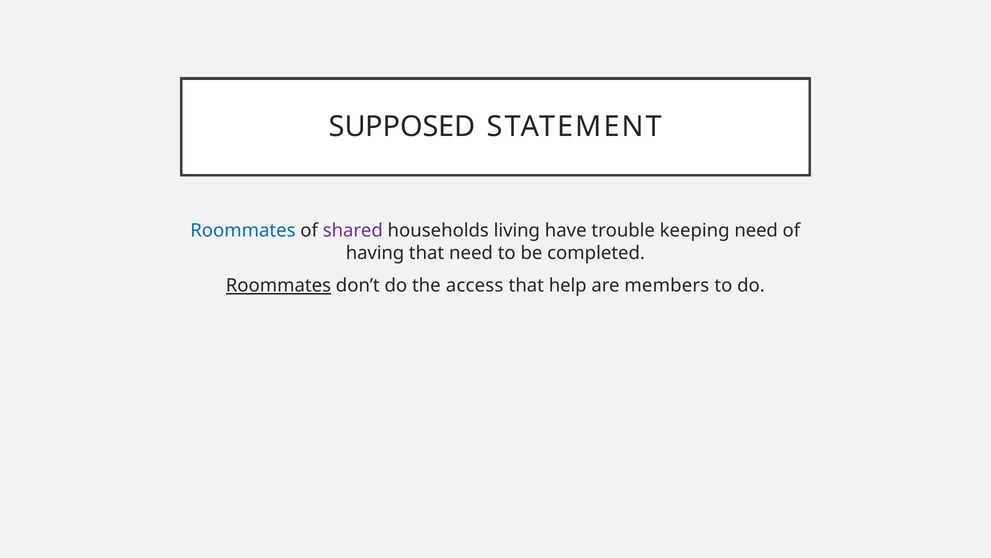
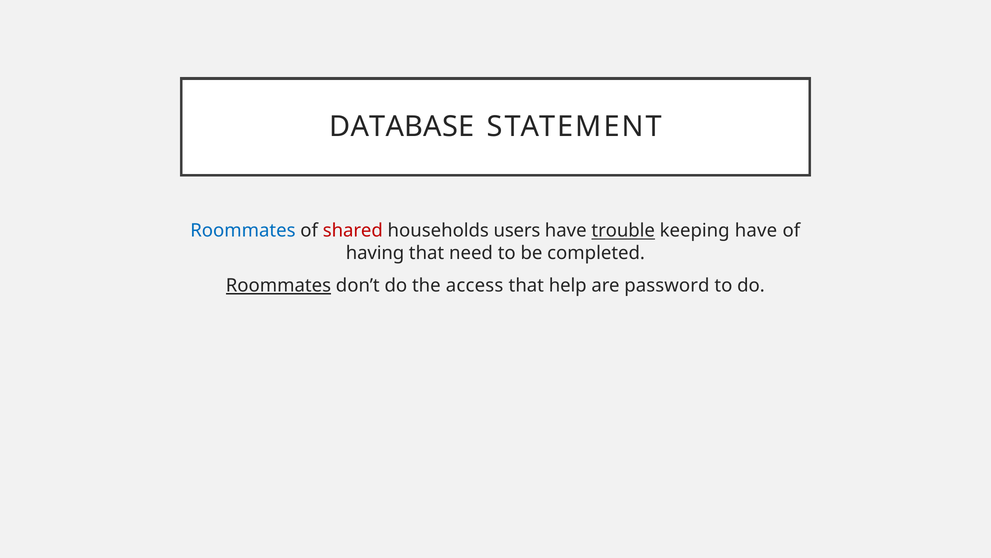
SUPPOSED: SUPPOSED -> DATABASE (402, 127)
shared colour: purple -> red (353, 231)
living: living -> users (517, 231)
trouble underline: none -> present (623, 231)
keeping need: need -> have (756, 231)
members: members -> password (667, 286)
